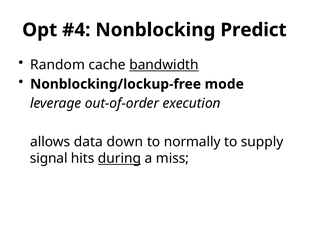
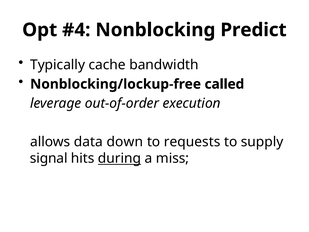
Random: Random -> Typically (58, 65)
bandwidth underline: present -> none (164, 65)
mode: mode -> called (224, 84)
normally: normally -> requests (192, 142)
